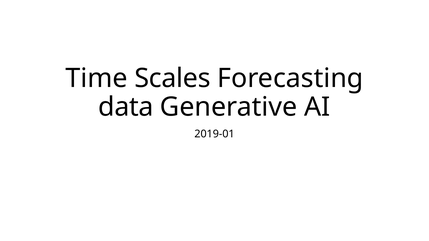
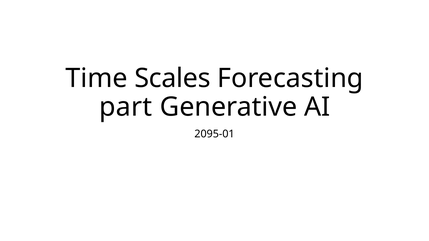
data: data -> part (126, 107)
2019-01: 2019-01 -> 2095-01 (214, 134)
